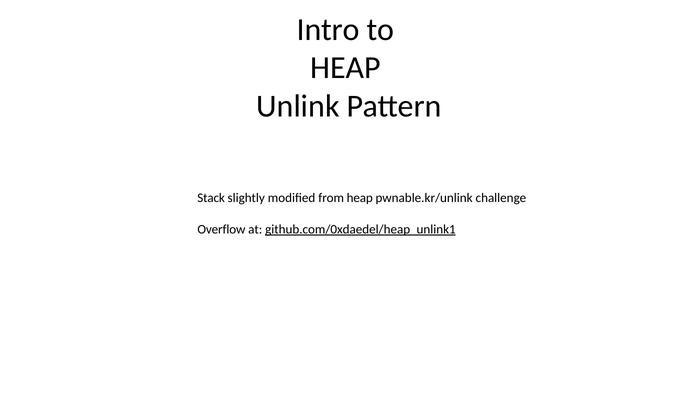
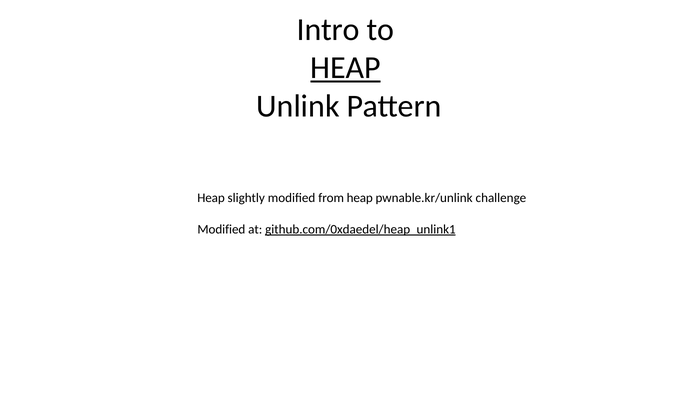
HEAP underline: none -> present (345, 68)
Stack: Stack -> Heap (211, 198)
Overflow: Overflow -> Modified (221, 229)
